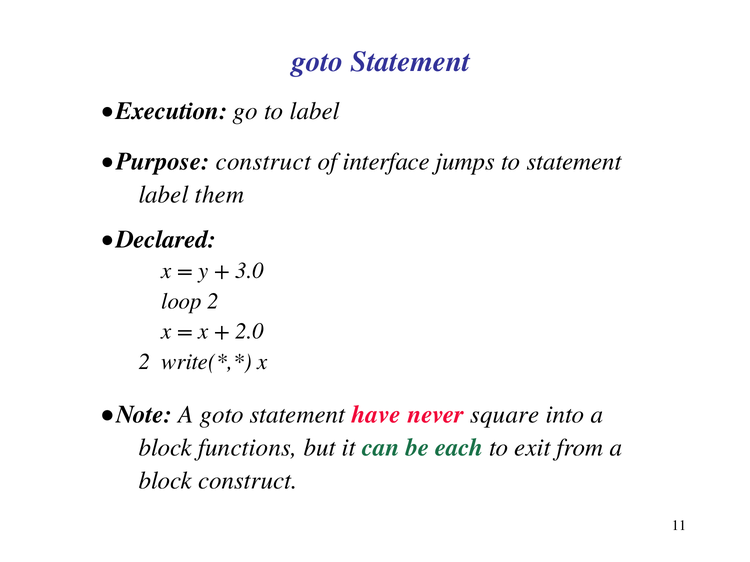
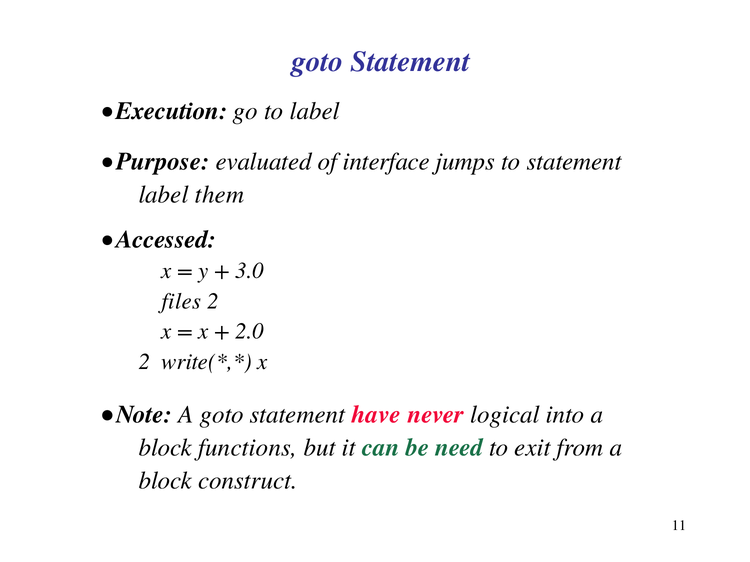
Purpose construct: construct -> evaluated (264, 162)
Declared: Declared -> Accessed (166, 240)
loop: loop -> files (181, 301)
square: square -> logical (505, 415)
each: each -> need (459, 448)
